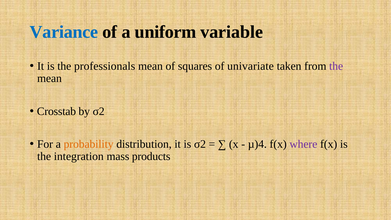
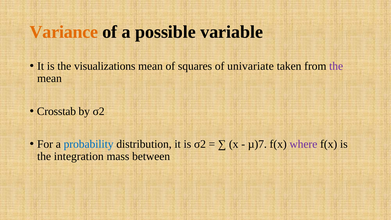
Variance colour: blue -> orange (64, 32)
uniform: uniform -> possible (165, 32)
professionals: professionals -> visualizations (105, 66)
probability colour: orange -> blue (89, 144)
µ)4: µ)4 -> µ)7 (257, 144)
products: products -> between (151, 156)
